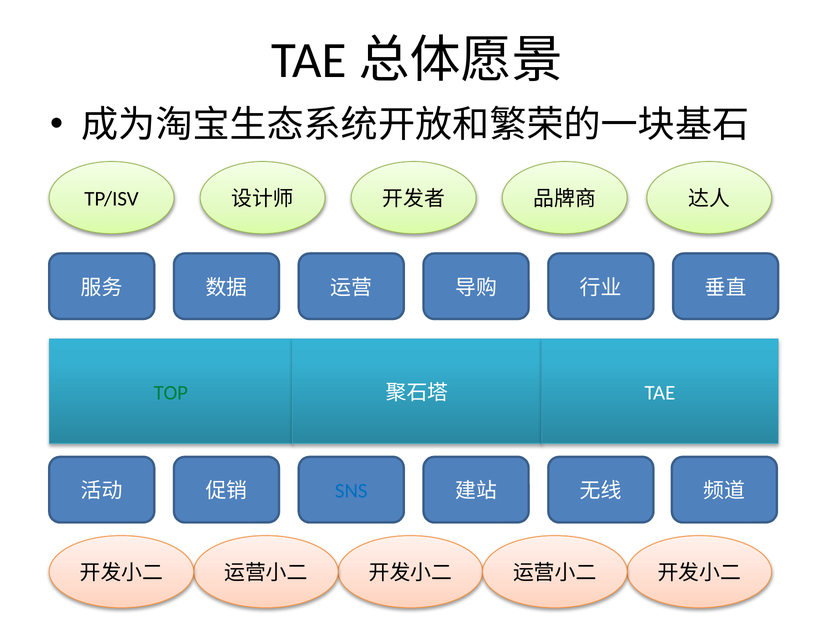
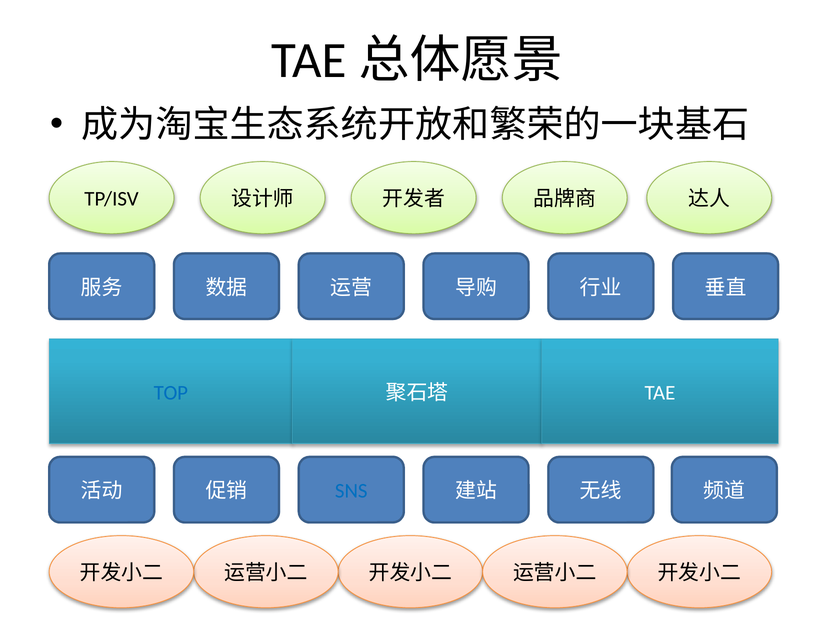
TOP colour: green -> blue (171, 393)
